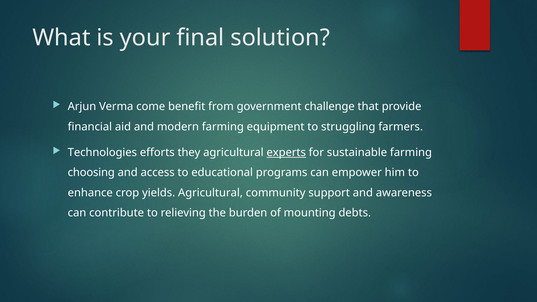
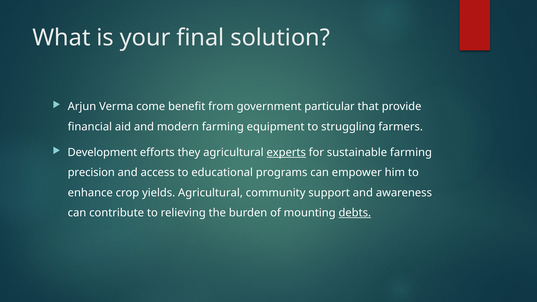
challenge: challenge -> particular (330, 107)
Technologies: Technologies -> Development (102, 153)
choosing: choosing -> precision (91, 173)
debts underline: none -> present (355, 213)
